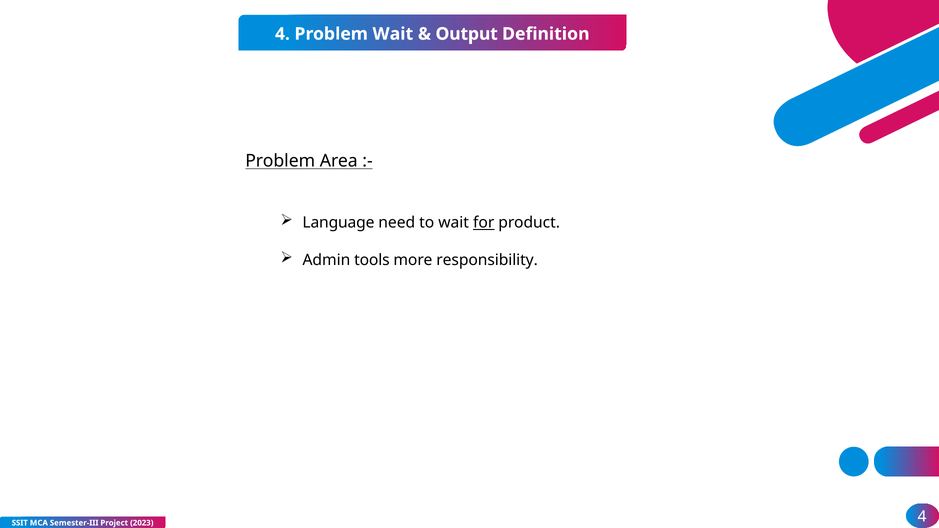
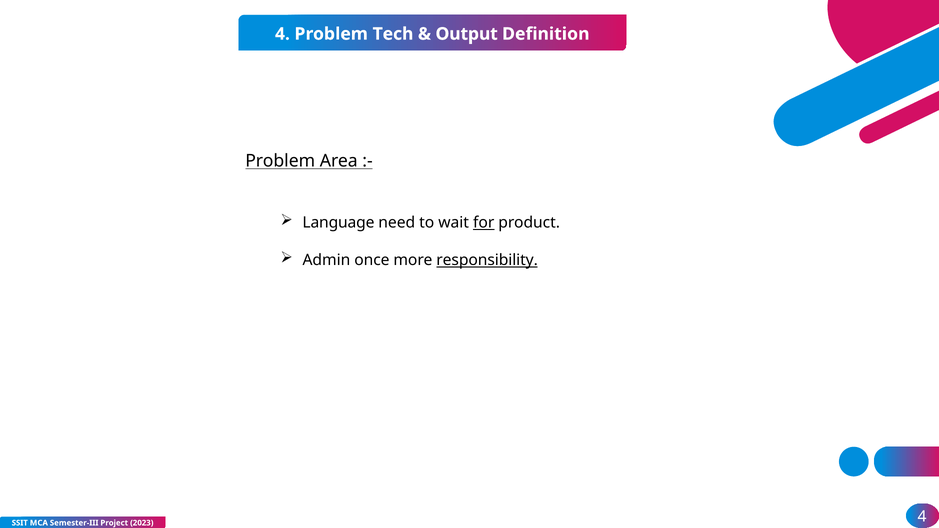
Problem Wait: Wait -> Tech (393, 34)
tools: tools -> once (372, 260)
responsibility underline: none -> present (487, 260)
